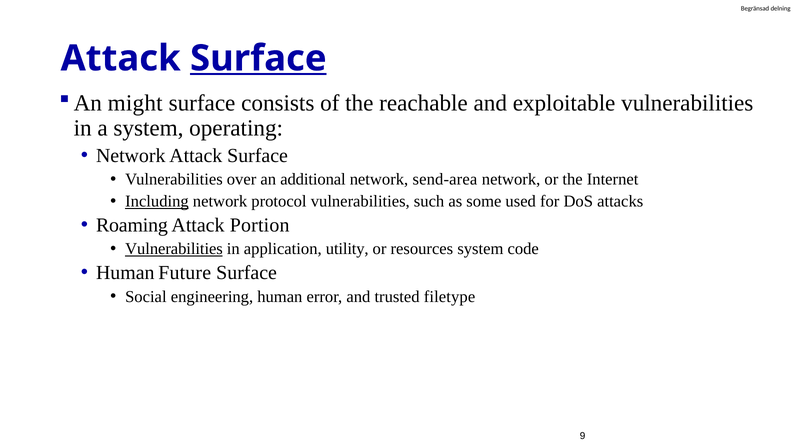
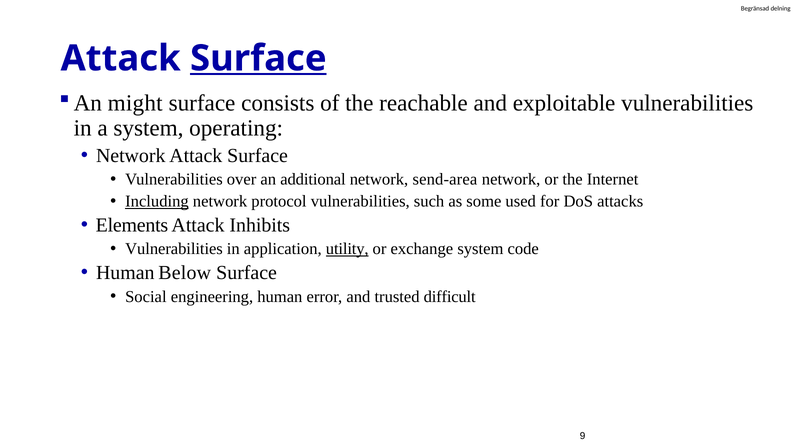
Roaming: Roaming -> Elements (132, 225)
Portion: Portion -> Inhibits (260, 225)
Vulnerabilities underline: present -> none (174, 249)
utility underline: none -> present (347, 249)
resources: resources -> exchange (422, 249)
Future: Future -> Below (185, 273)
filetype: filetype -> difficult (450, 297)
